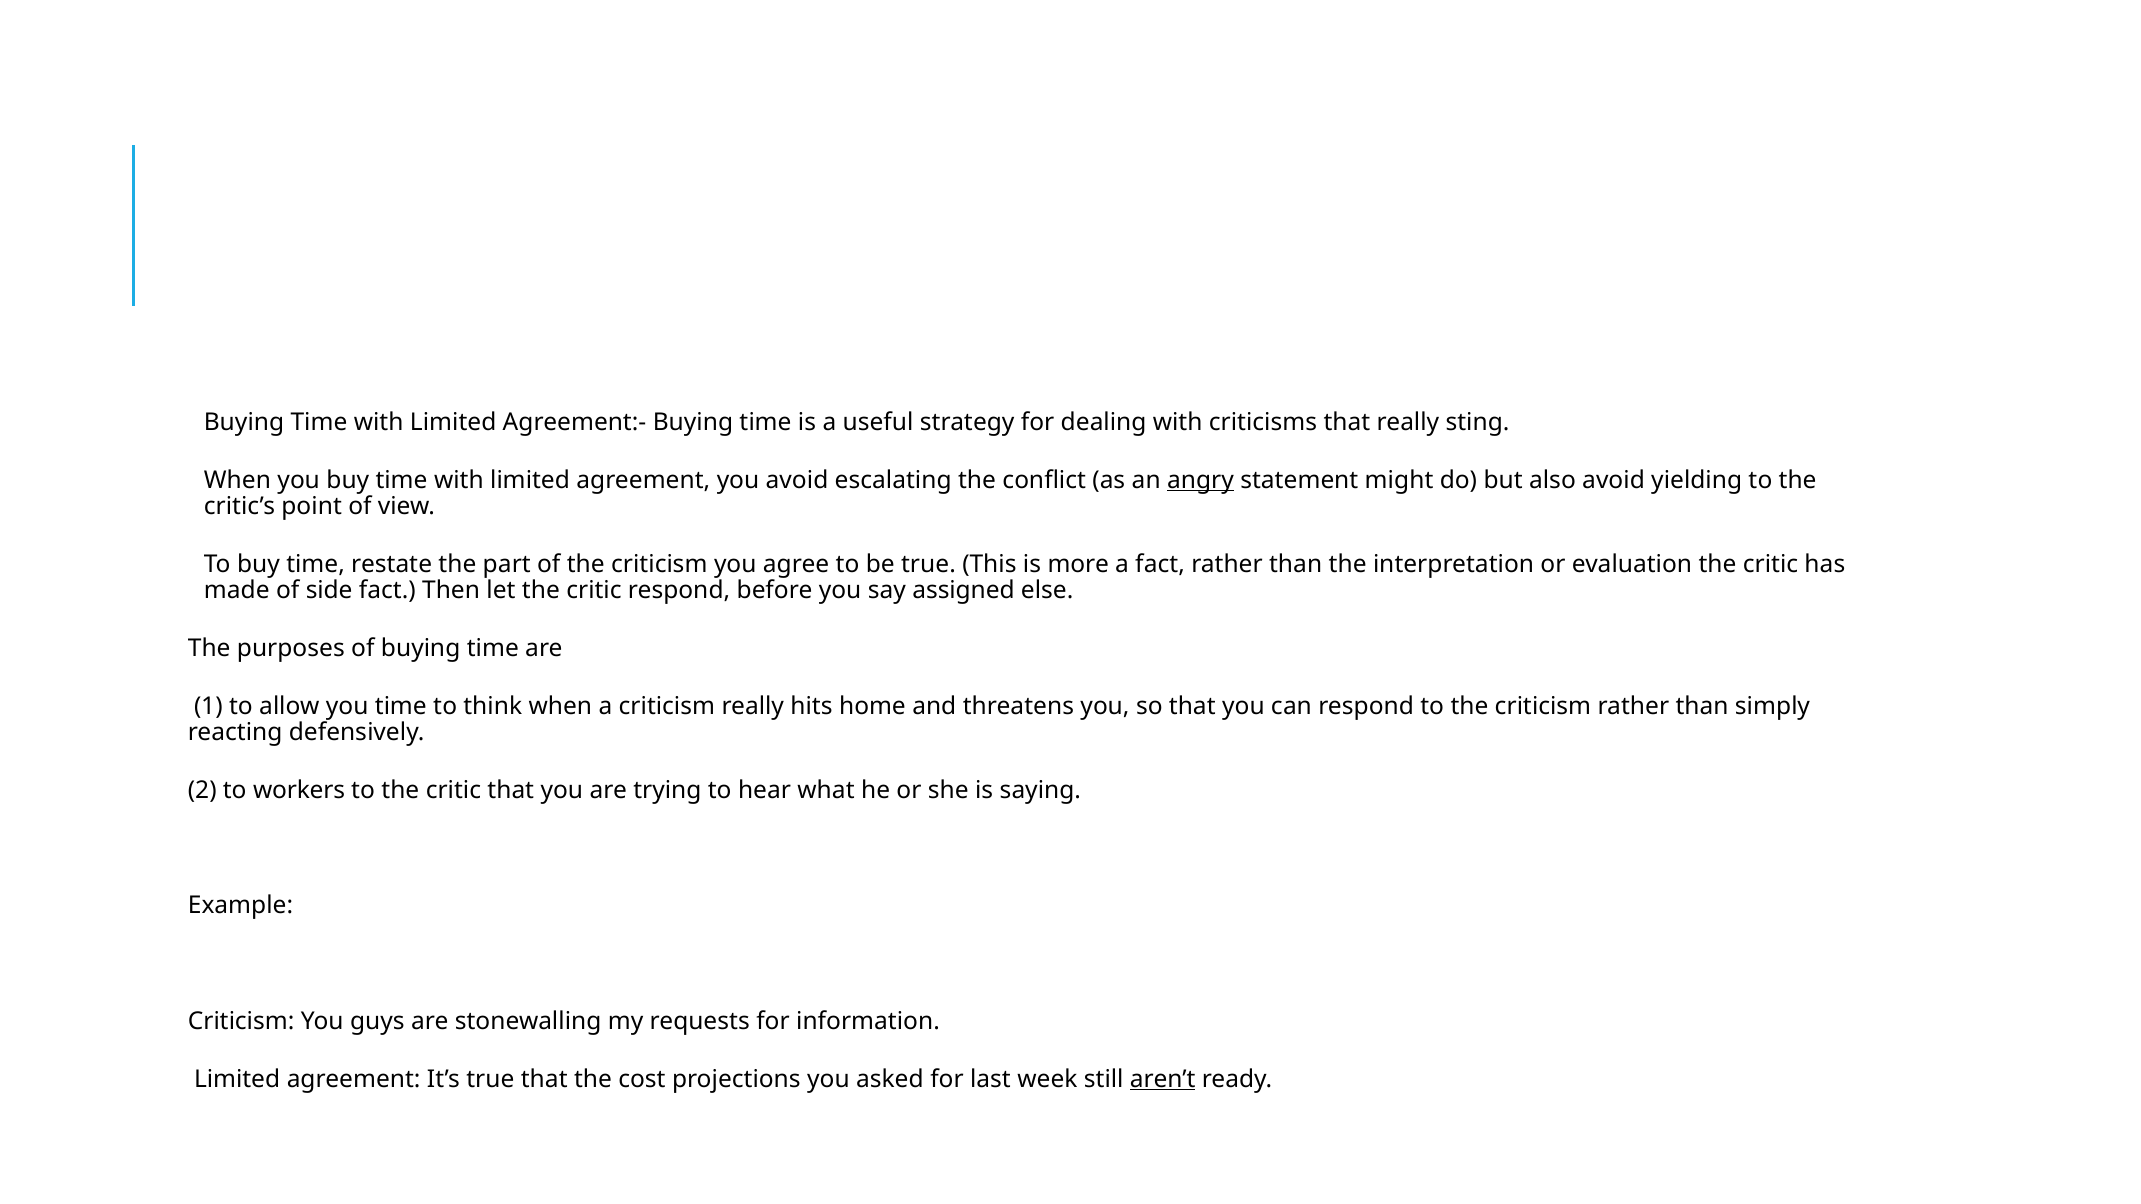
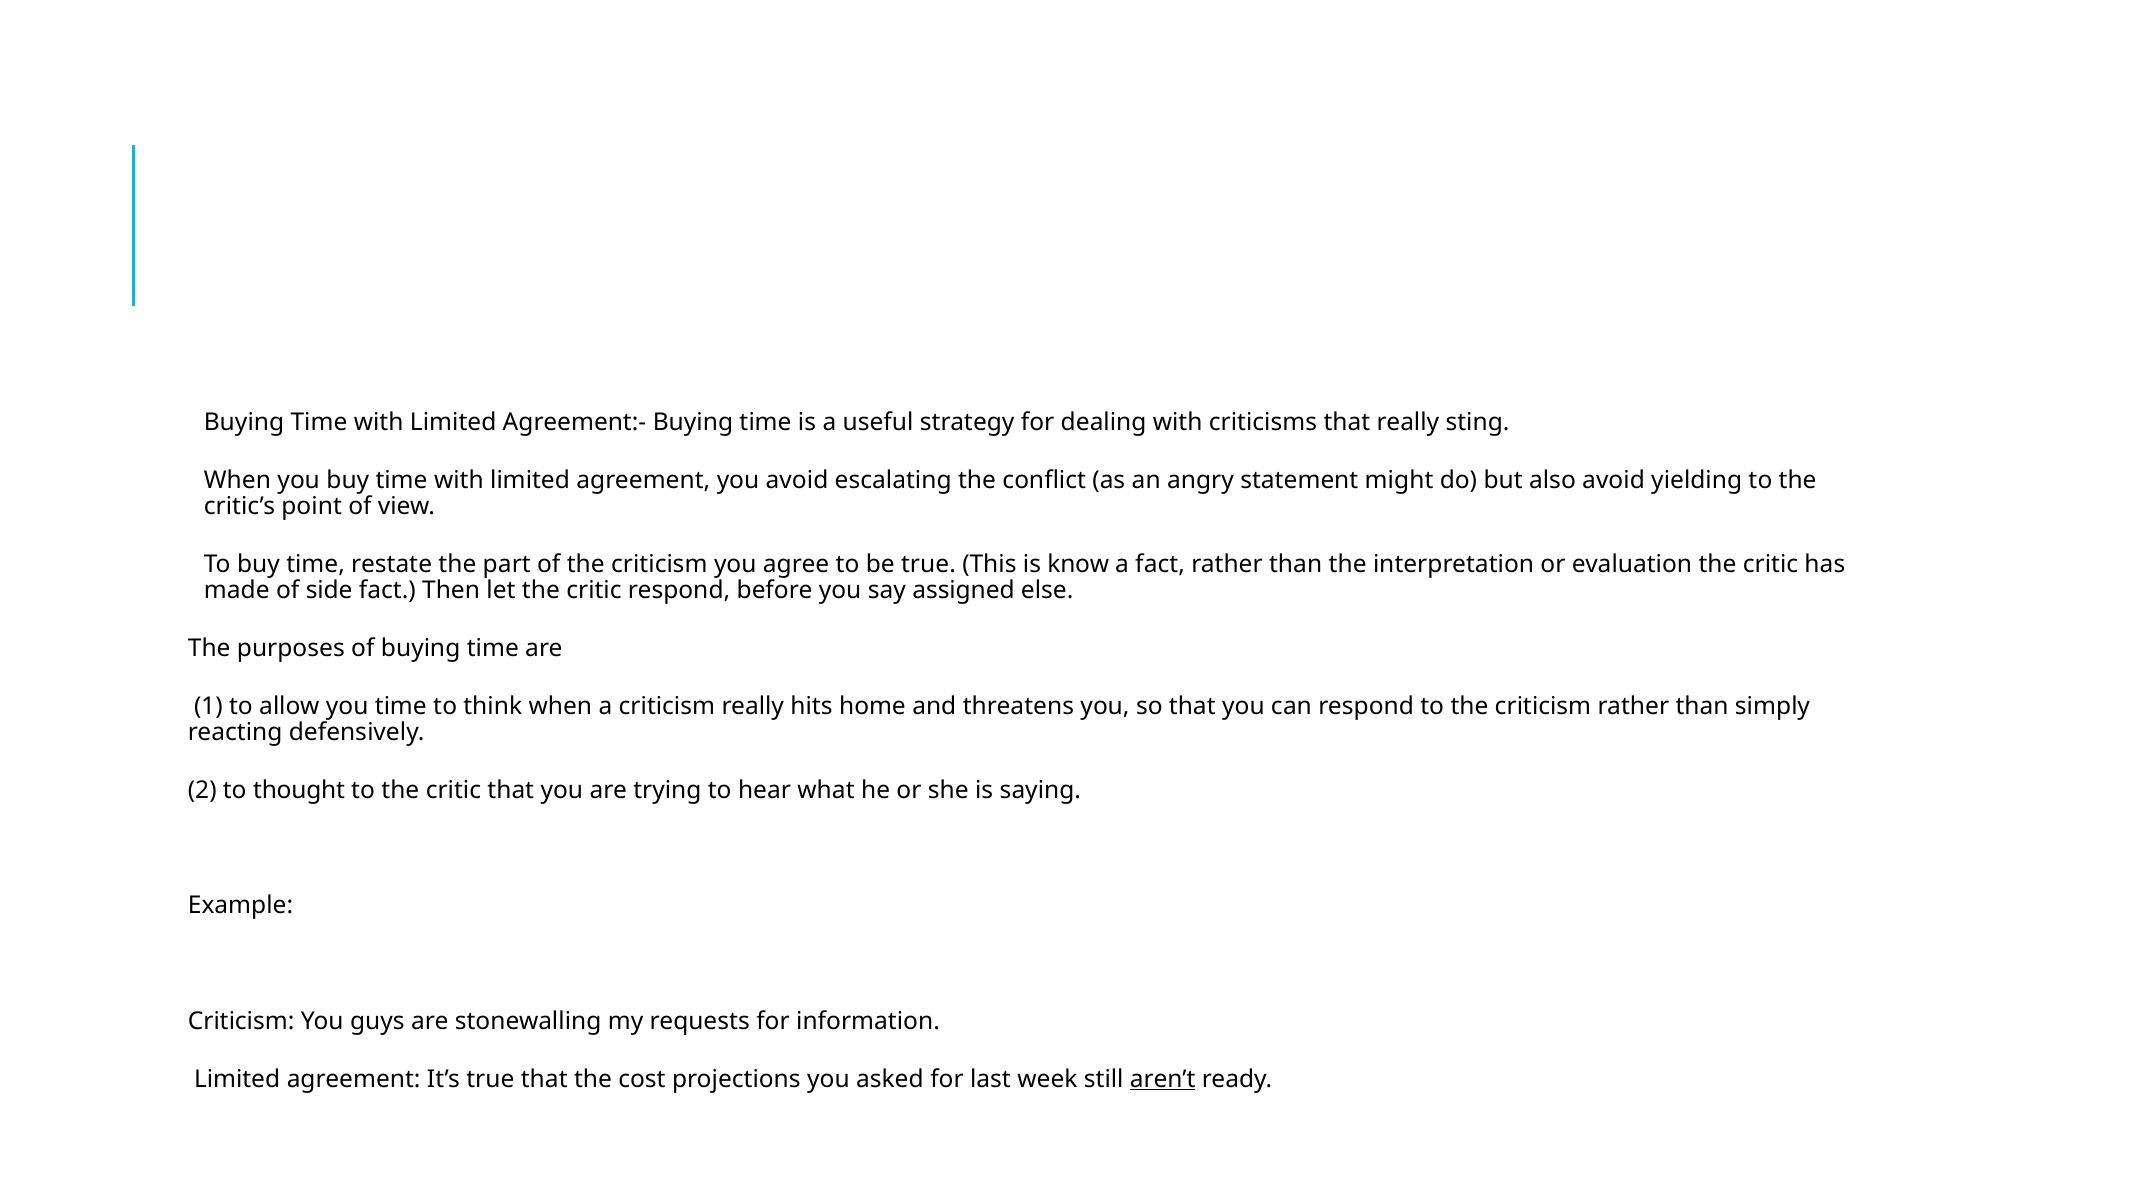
angry underline: present -> none (1201, 480)
more: more -> know (1078, 565)
workers: workers -> thought (299, 791)
